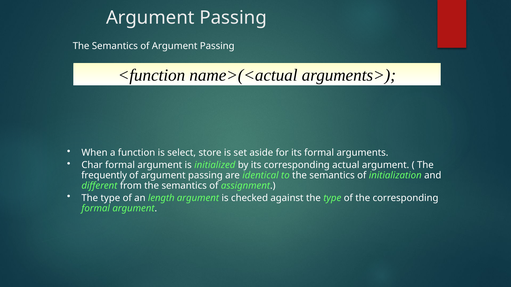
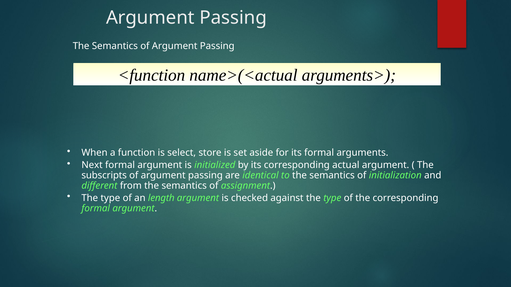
Char: Char -> Next (92, 165)
frequently: frequently -> subscripts (104, 176)
